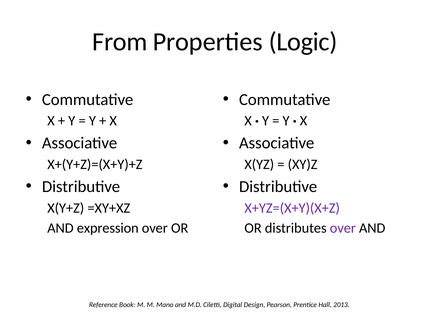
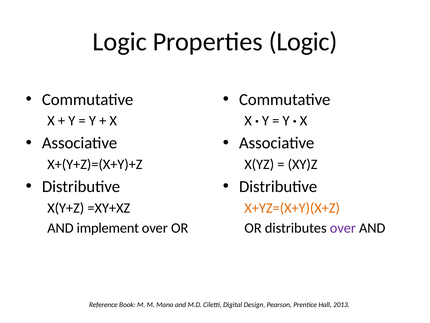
From: From -> Logic (120, 42)
X+YZ=(X+Y)(X+Z colour: purple -> orange (292, 208)
expression: expression -> implement (108, 228)
